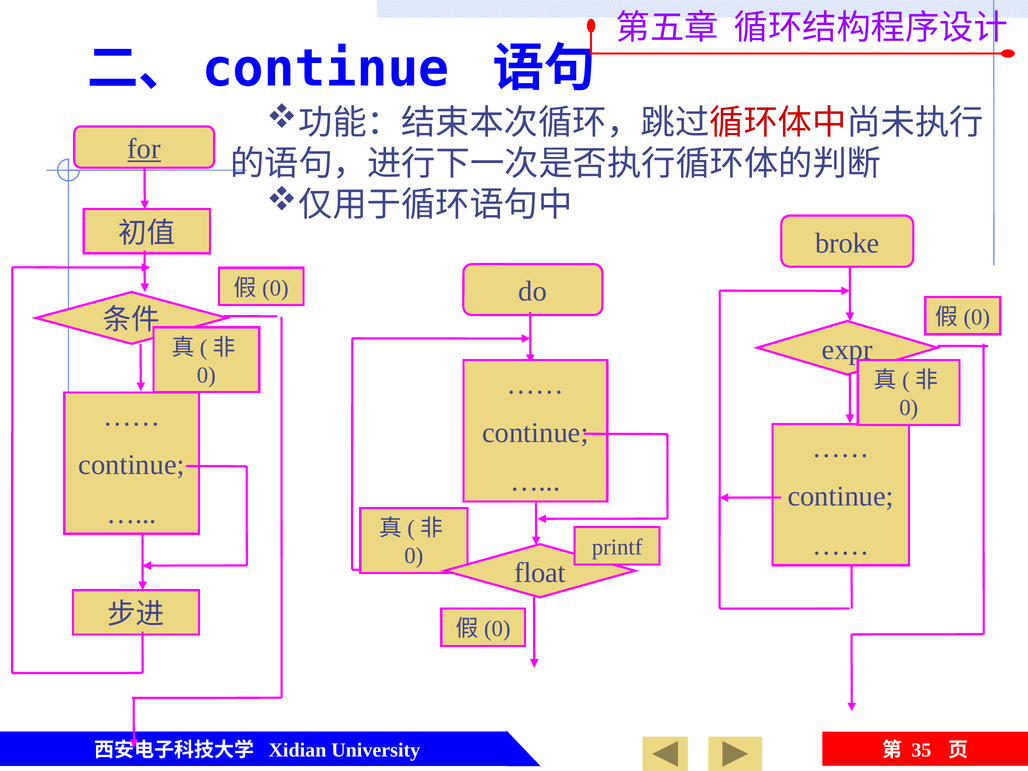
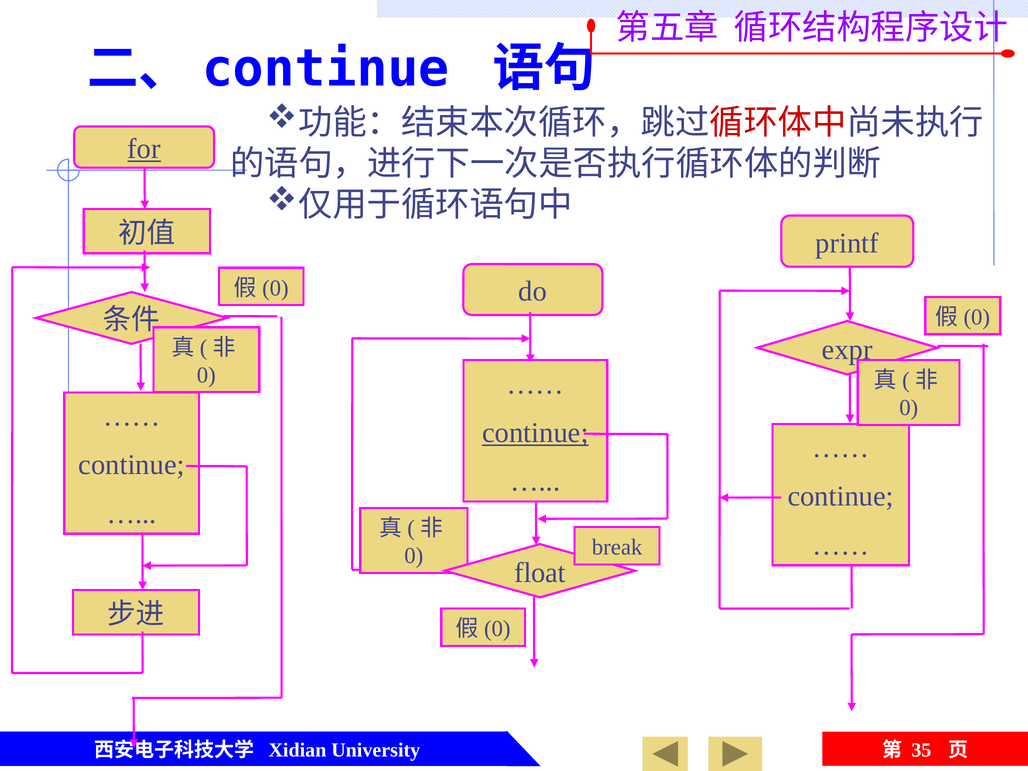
broke: broke -> printf (847, 243)
continue underline: none -> present (535, 433)
printf: printf -> break (617, 547)
